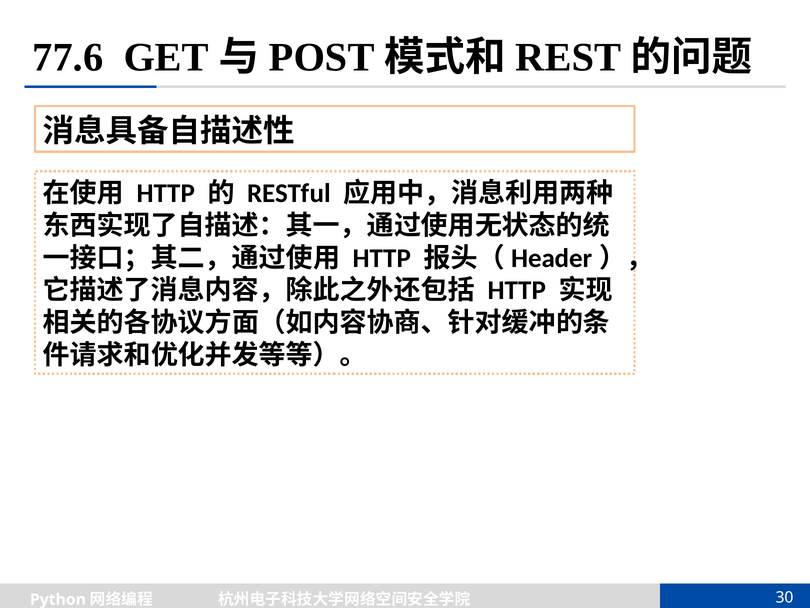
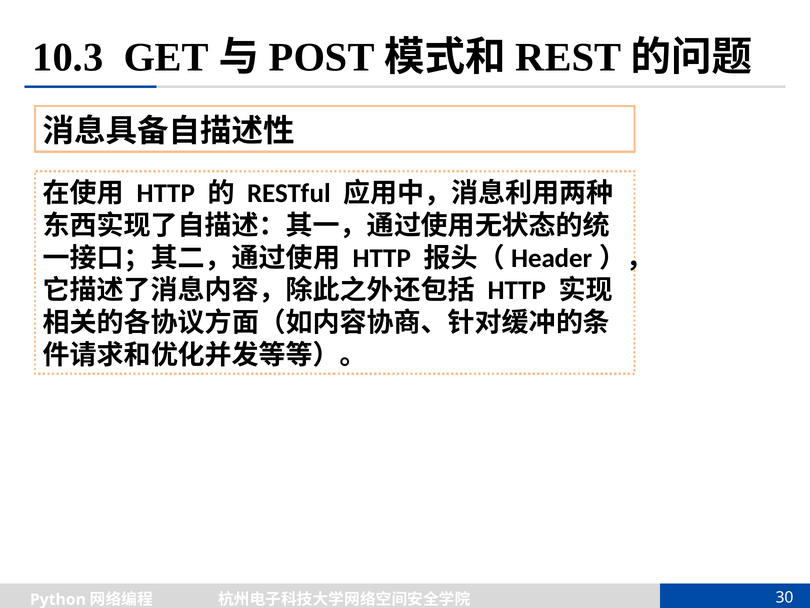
77.6: 77.6 -> 10.3 (68, 57)
